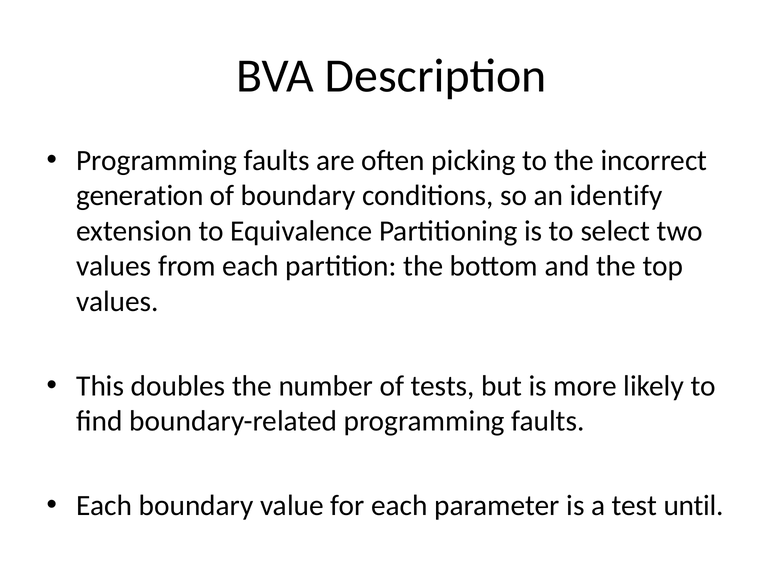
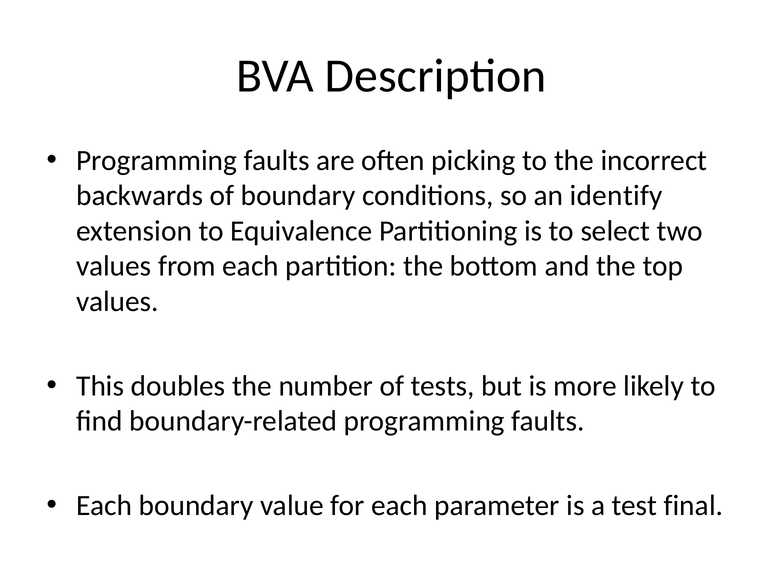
generation: generation -> backwards (140, 196)
until: until -> final (693, 506)
